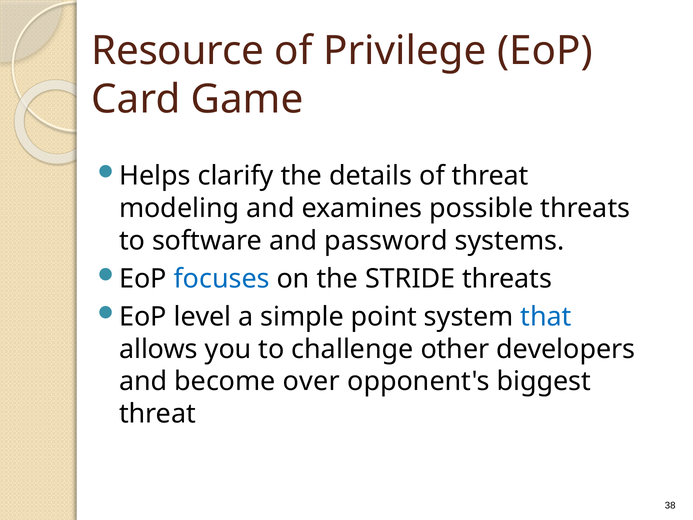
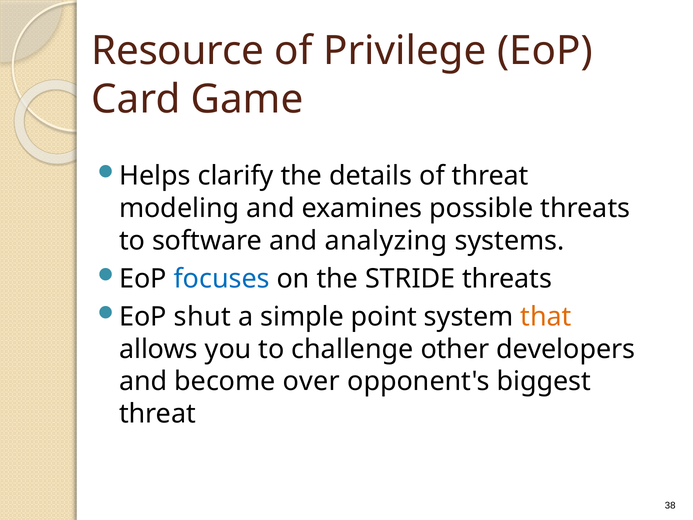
password: password -> analyzing (386, 241)
level: level -> shut (202, 317)
that colour: blue -> orange (546, 317)
